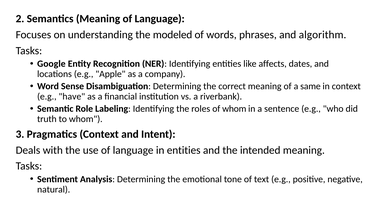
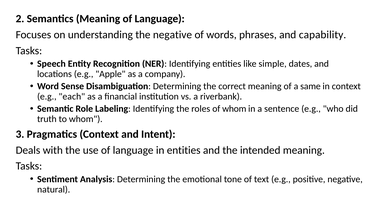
the modeled: modeled -> negative (172, 35)
algorithm: algorithm -> capability (323, 35)
Google: Google -> Speech (51, 64)
affects: affects -> simple (273, 64)
have: have -> each (72, 97)
